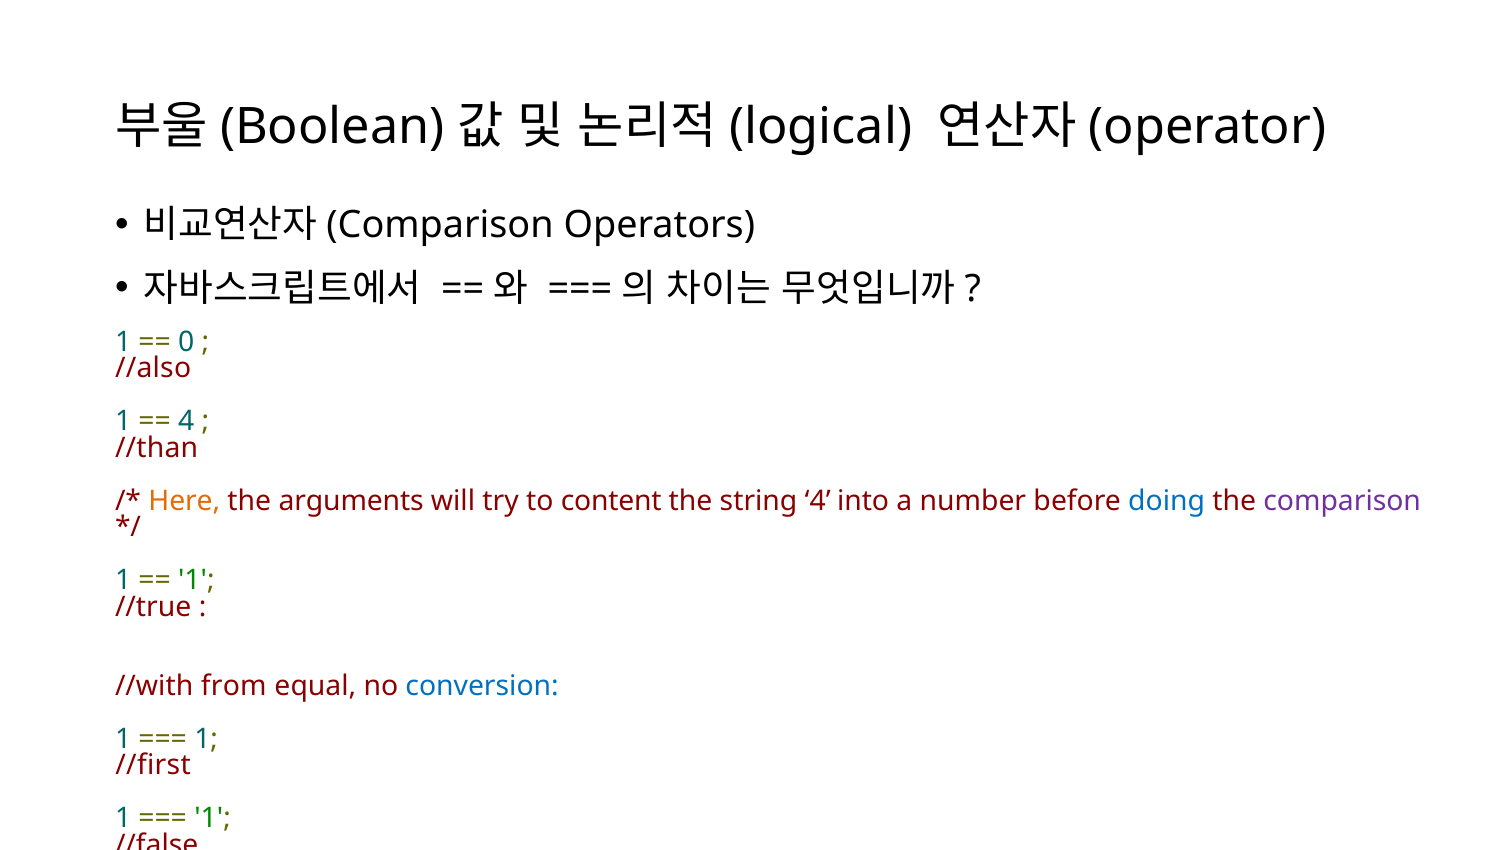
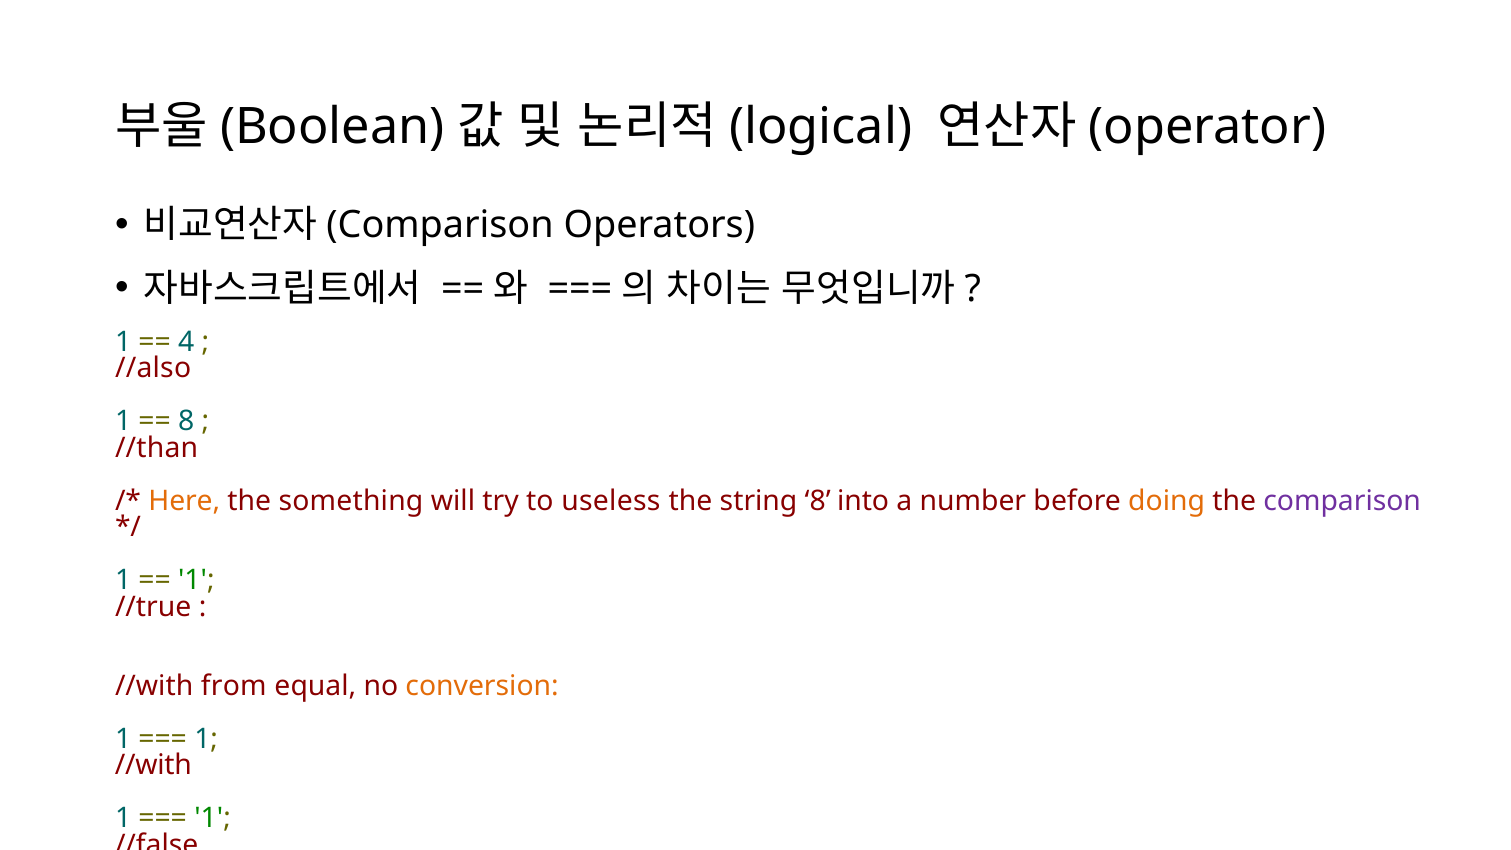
0: 0 -> 4 (186, 342)
4: 4 -> 8 (186, 422)
arguments: arguments -> something (351, 501)
content: content -> useless (611, 501)
string 4: 4 -> 8 (818, 501)
doing colour: blue -> orange (1167, 501)
conversion colour: blue -> orange (482, 686)
//first: //first -> //with (153, 765)
